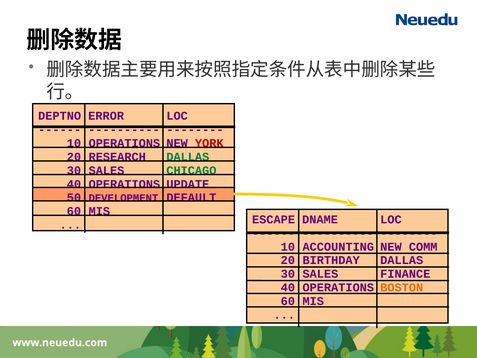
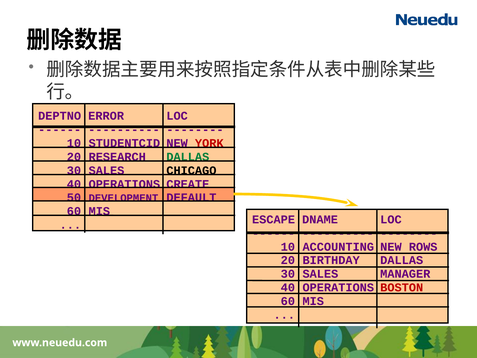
10 OPERATIONS: OPERATIONS -> STUDENTCID (124, 143)
CHICAGO colour: green -> black (191, 170)
UPDATE: UPDATE -> CREATE (188, 184)
COMM: COMM -> ROWS (423, 247)
FINANCE: FINANCE -> MANAGER (405, 274)
BOSTON colour: orange -> red (402, 287)
